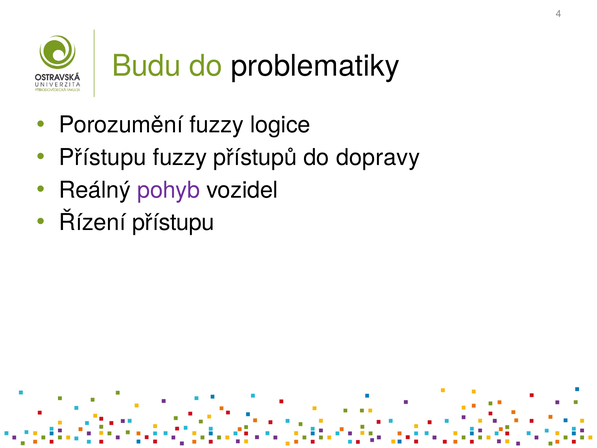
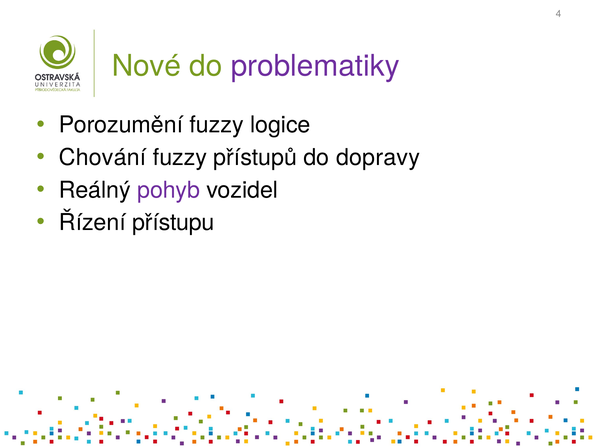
Budu: Budu -> Nové (146, 66)
problematiky colour: black -> purple (315, 66)
Přístupu: Přístupu -> Chování (103, 157)
